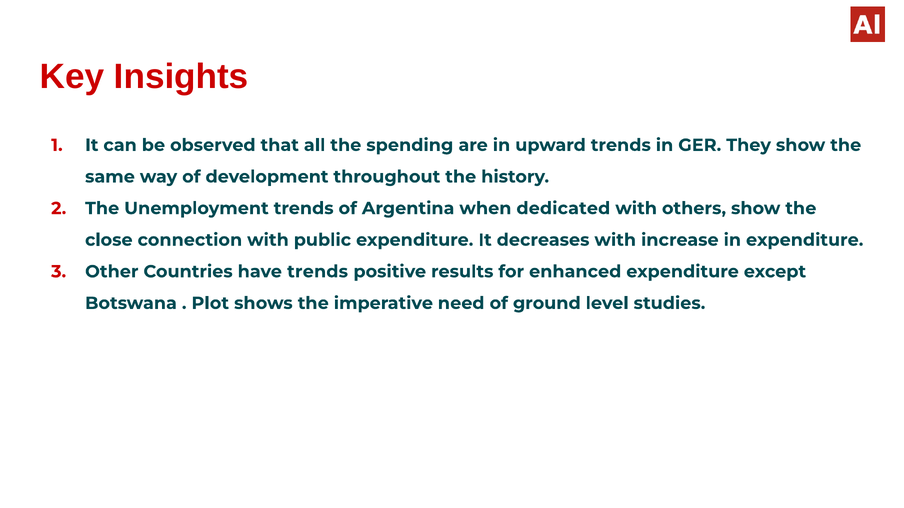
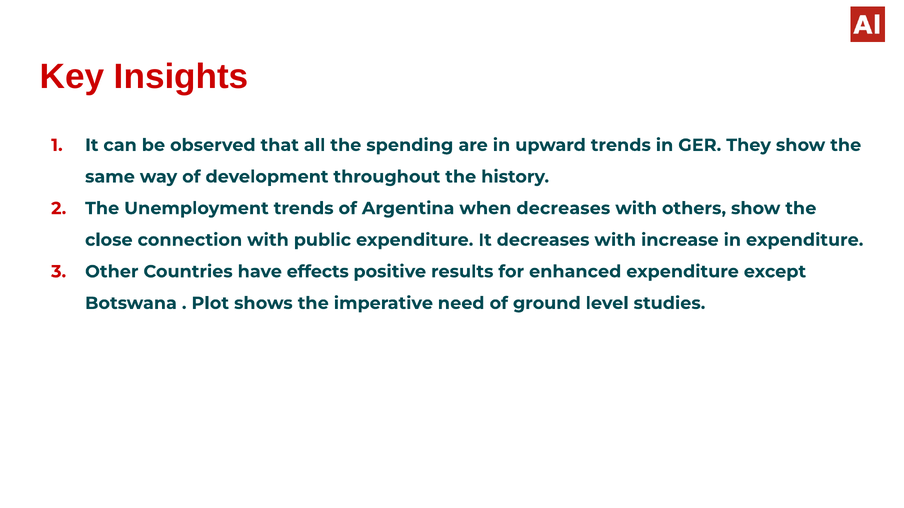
when dedicated: dedicated -> decreases (563, 209)
have trends: trends -> effects (318, 272)
